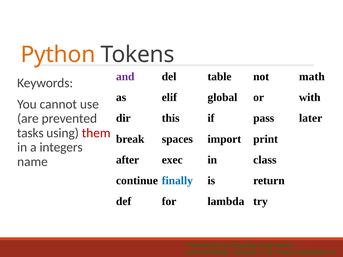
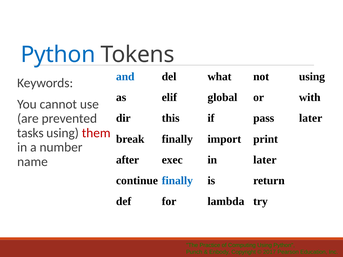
Python colour: orange -> blue (58, 55)
and colour: purple -> blue (125, 77)
table: table -> what (220, 77)
not math: math -> using (312, 77)
break spaces: spaces -> finally (177, 139)
integers: integers -> number (61, 147)
in class: class -> later (265, 160)
